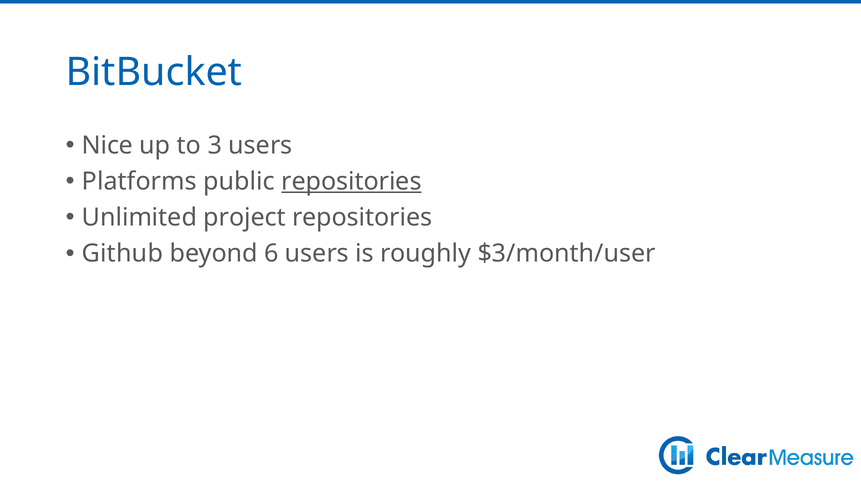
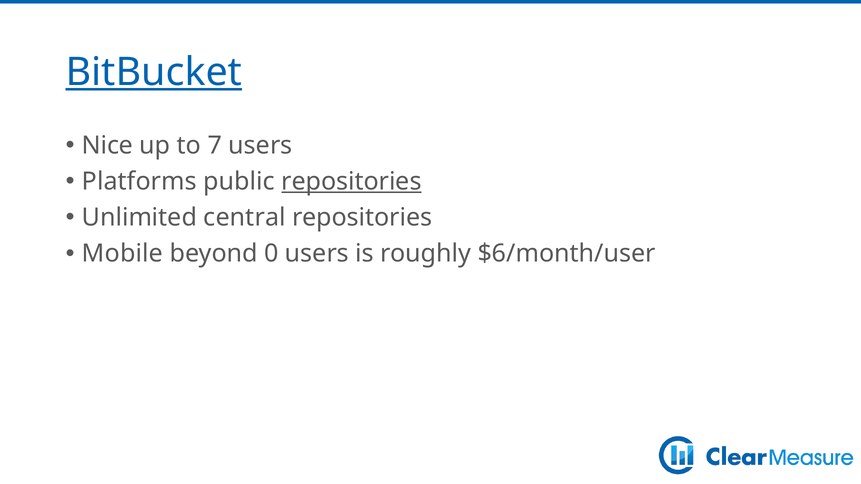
BitBucket underline: none -> present (154, 72)
3: 3 -> 7 (215, 146)
project: project -> central (245, 218)
Github: Github -> Mobile (122, 254)
6: 6 -> 0 (271, 254)
$3/month/user: $3/month/user -> $6/month/user (567, 254)
